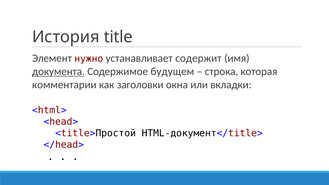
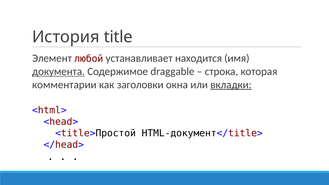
нужно: нужно -> любой (89, 59)
содержит: содержит -> находится (199, 58)
будущем: будущем -> draggable (172, 72)
вкладки underline: none -> present (231, 85)
